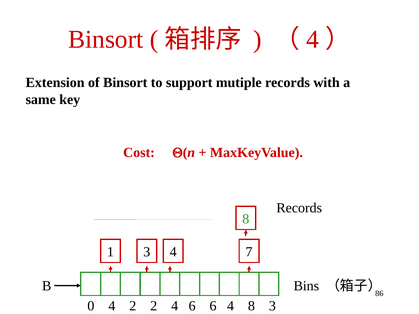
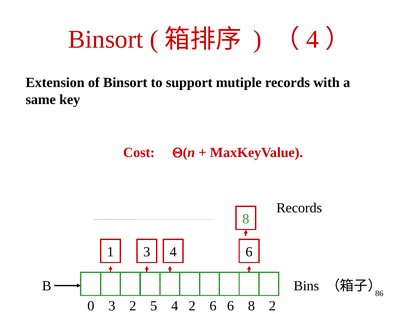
1 7: 7 -> 6 (249, 252)
0 4: 4 -> 3 (112, 306)
2 2: 2 -> 5 (154, 306)
4 6: 6 -> 2 (192, 306)
6 4: 4 -> 6 (230, 306)
8 3: 3 -> 2 (272, 306)
